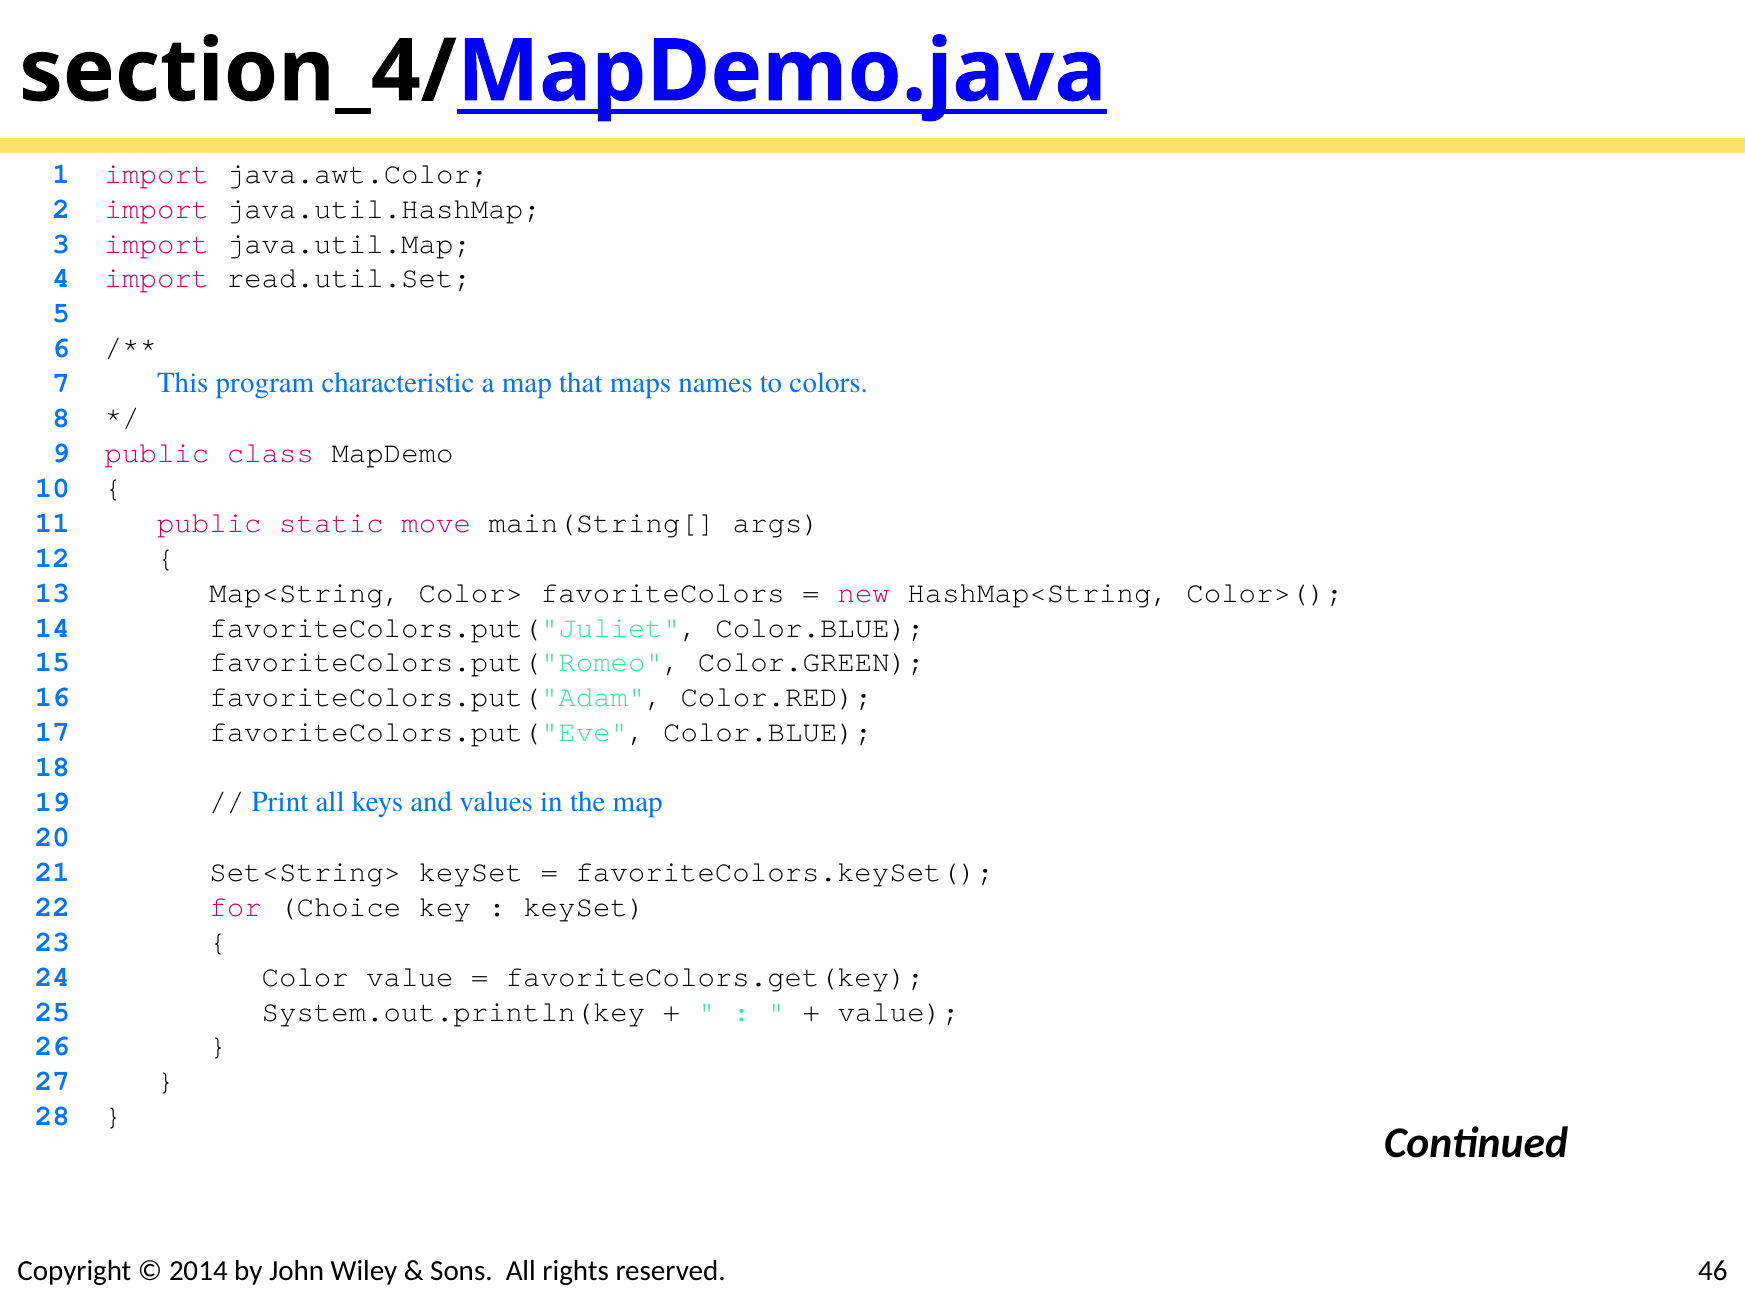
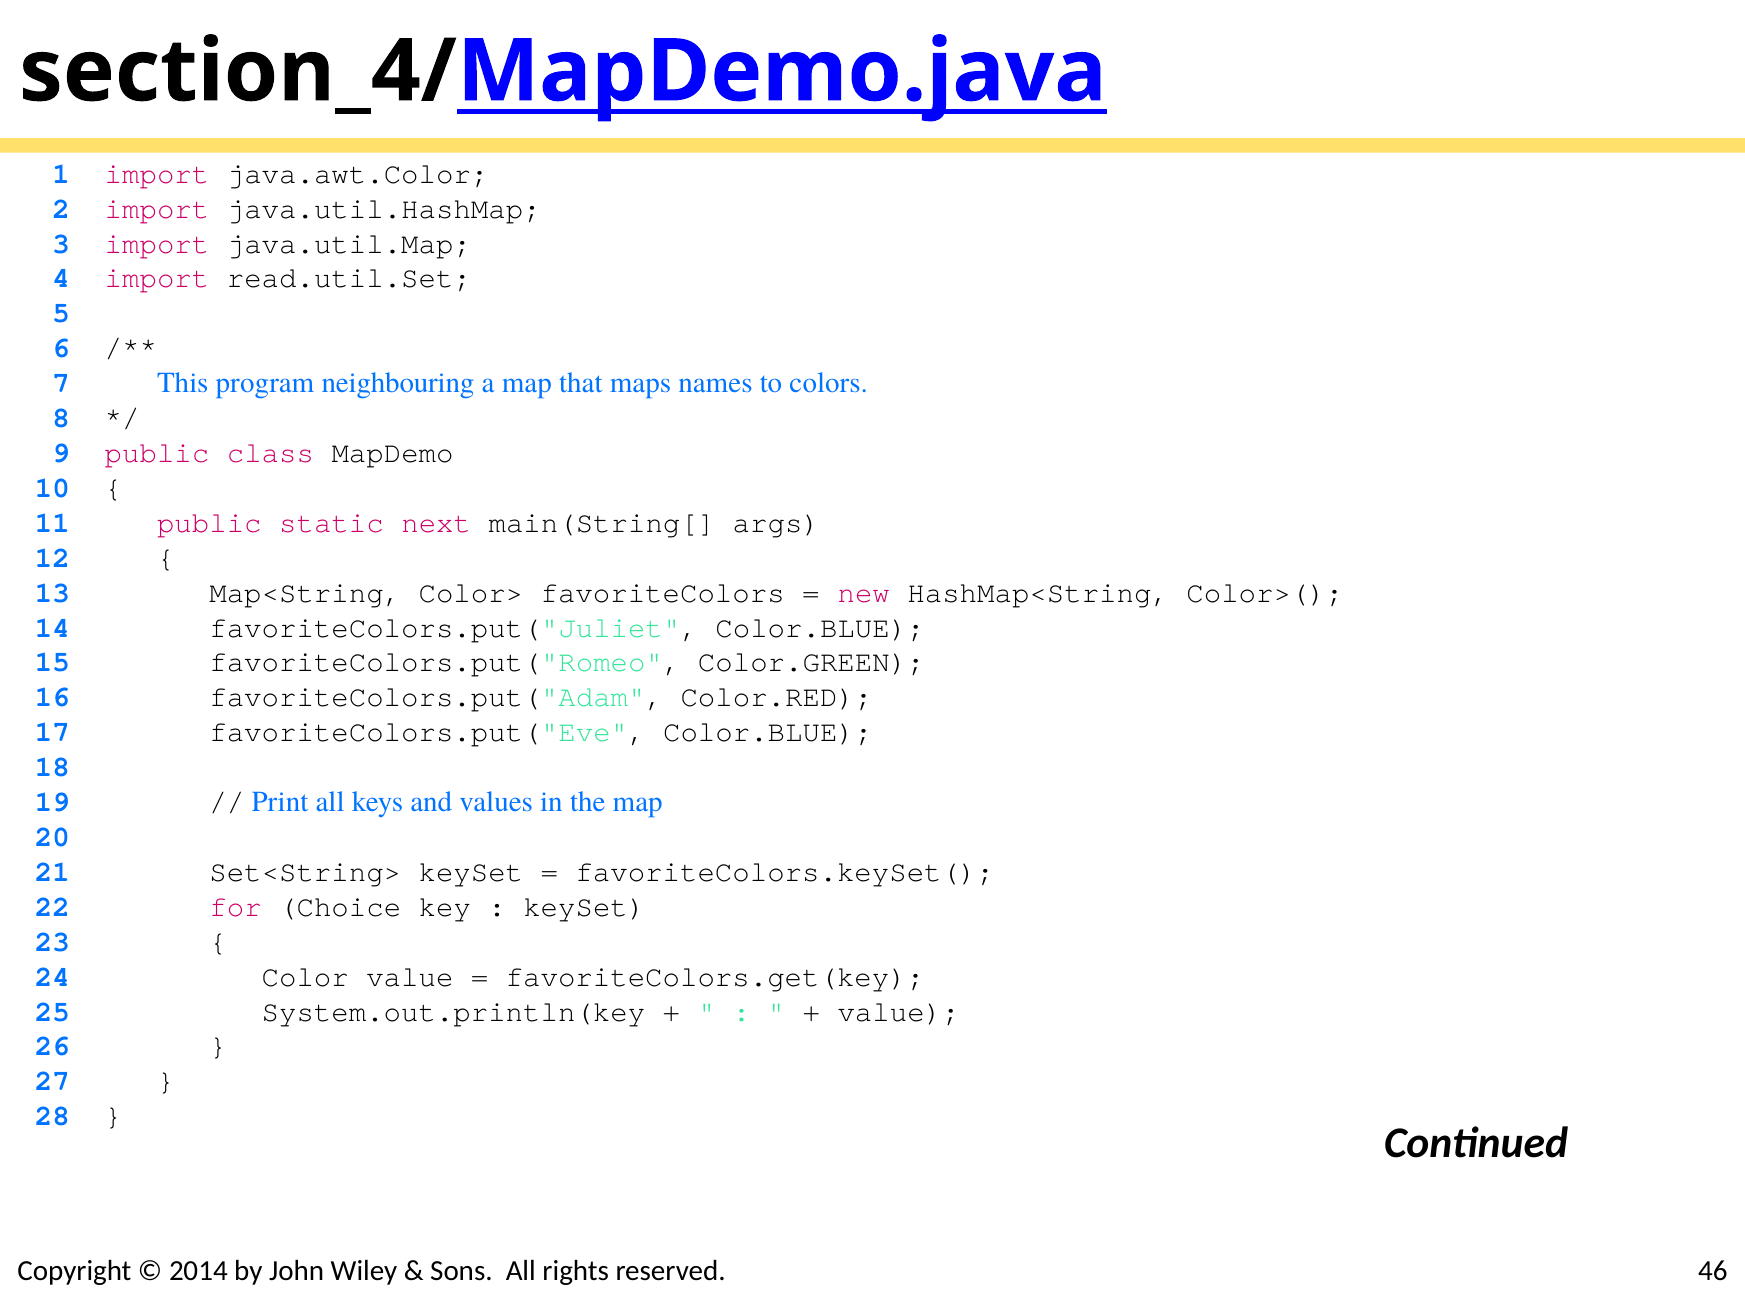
characteristic: characteristic -> neighbouring (398, 383)
move: move -> next (436, 523)
